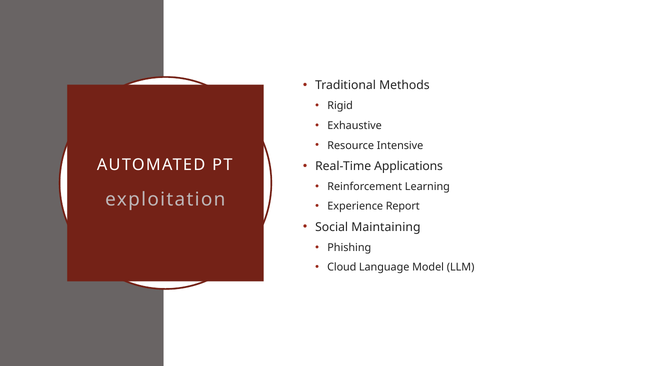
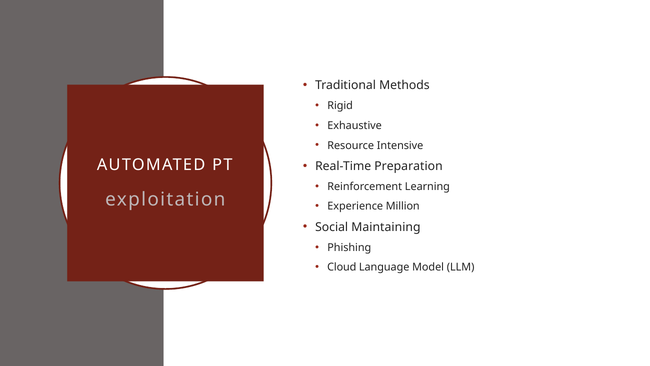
Applications: Applications -> Preparation (408, 166)
Report: Report -> Million (403, 206)
